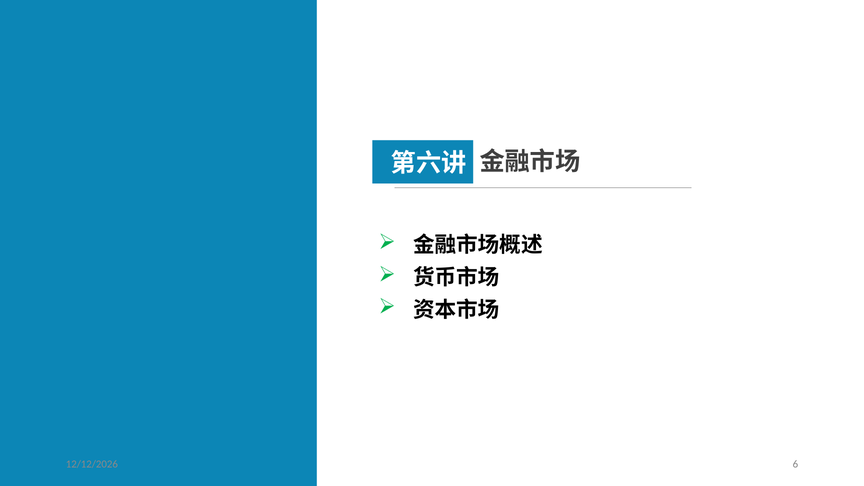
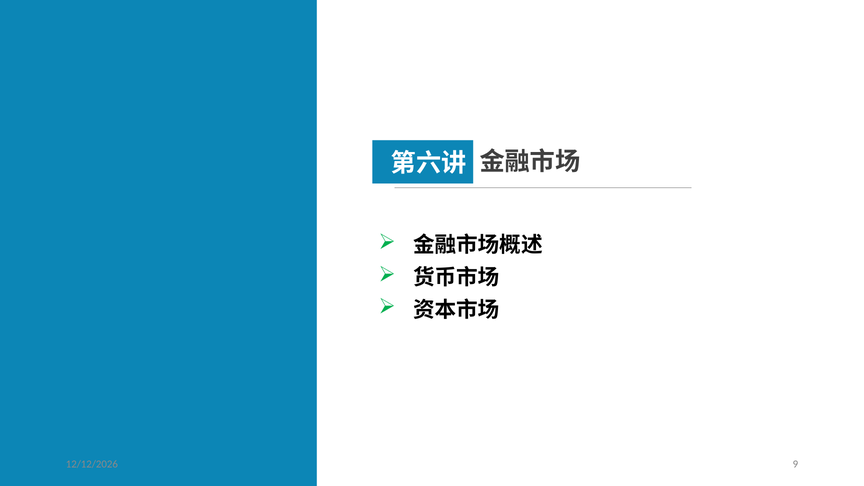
6: 6 -> 9 (795, 464)
